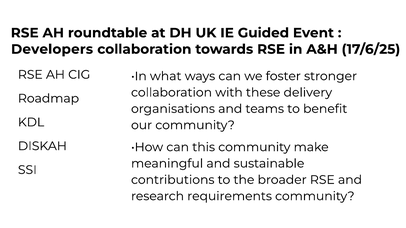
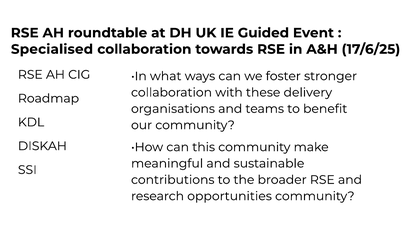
Developers: Developers -> Specialised (52, 49)
requirements: requirements -> opportunities (230, 196)
